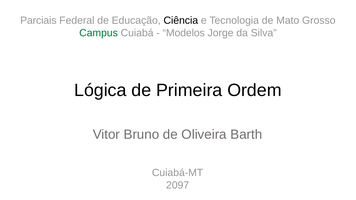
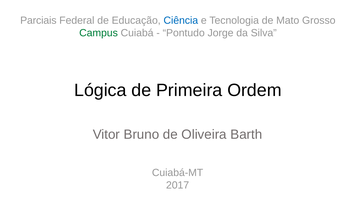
Ciência colour: black -> blue (181, 21)
Modelos: Modelos -> Pontudo (184, 33)
2097: 2097 -> 2017 (178, 185)
